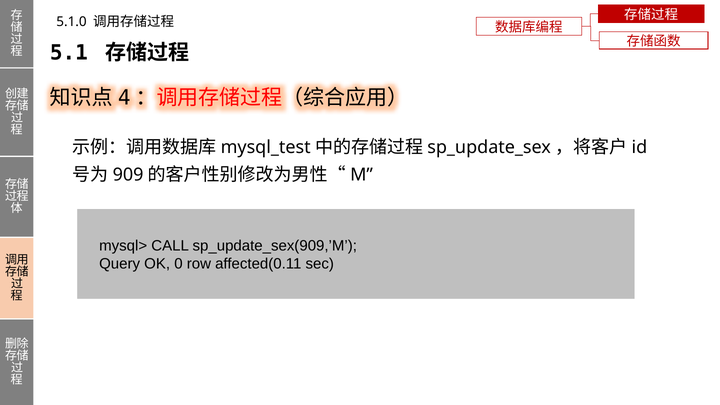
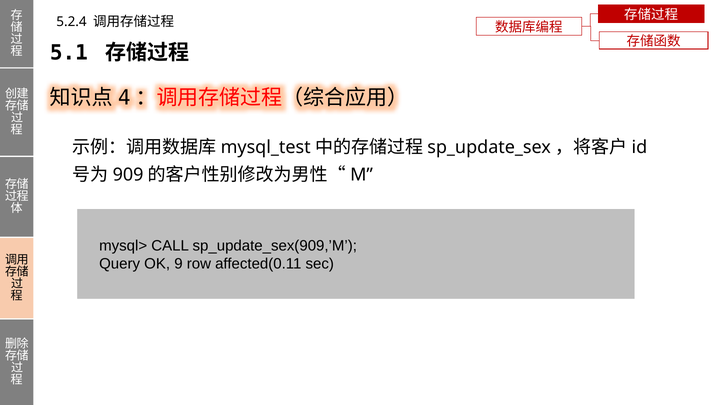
5.1.0: 5.1.0 -> 5.2.4 (72, 22)
0: 0 -> 9 (178, 264)
